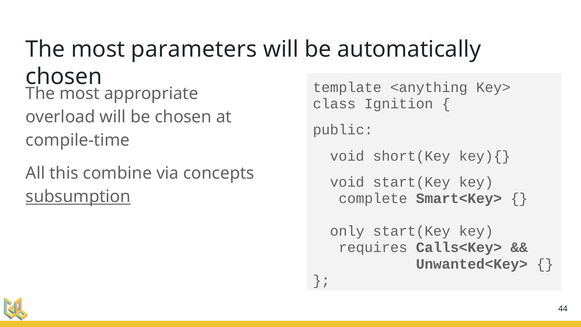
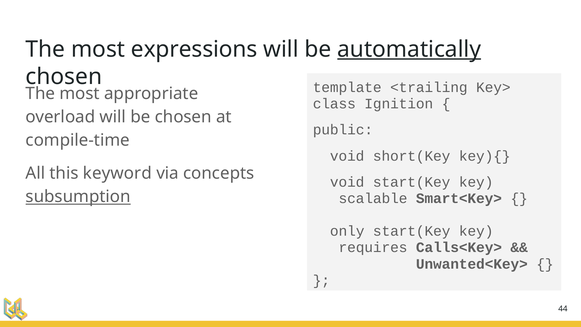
parameters: parameters -> expressions (194, 49)
automatically underline: none -> present (409, 49)
<anything: <anything -> <trailing (429, 87)
combine: combine -> keyword (117, 173)
complete: complete -> scalable (373, 198)
